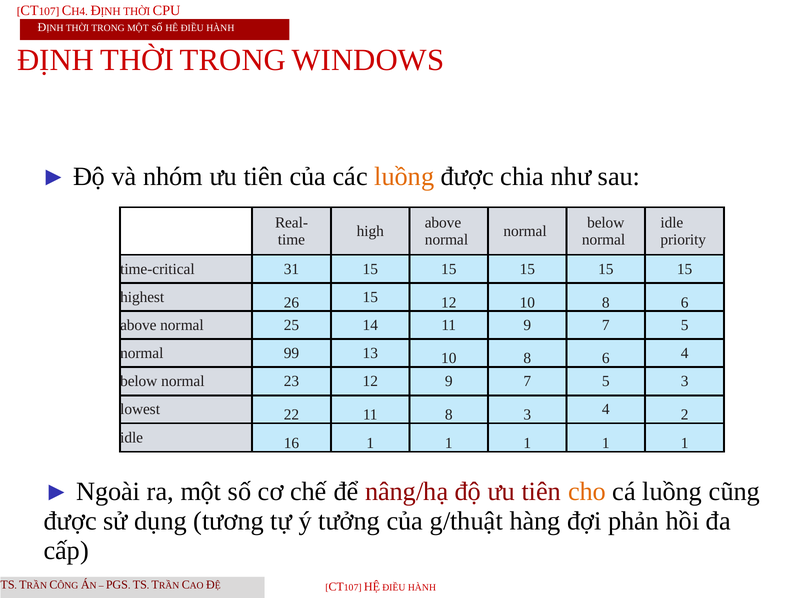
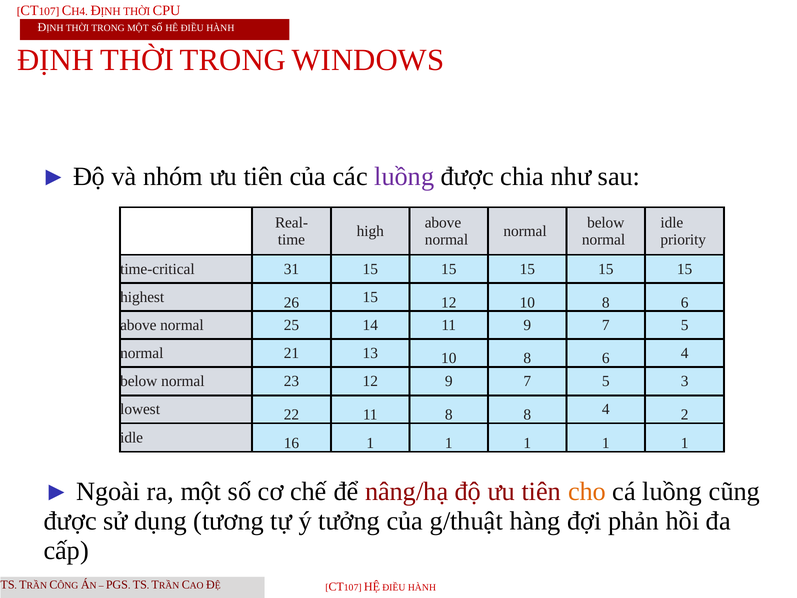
luồng colour: orange -> purple (404, 176)
99: 99 -> 21 (291, 353)
8 3: 3 -> 8 (527, 415)
